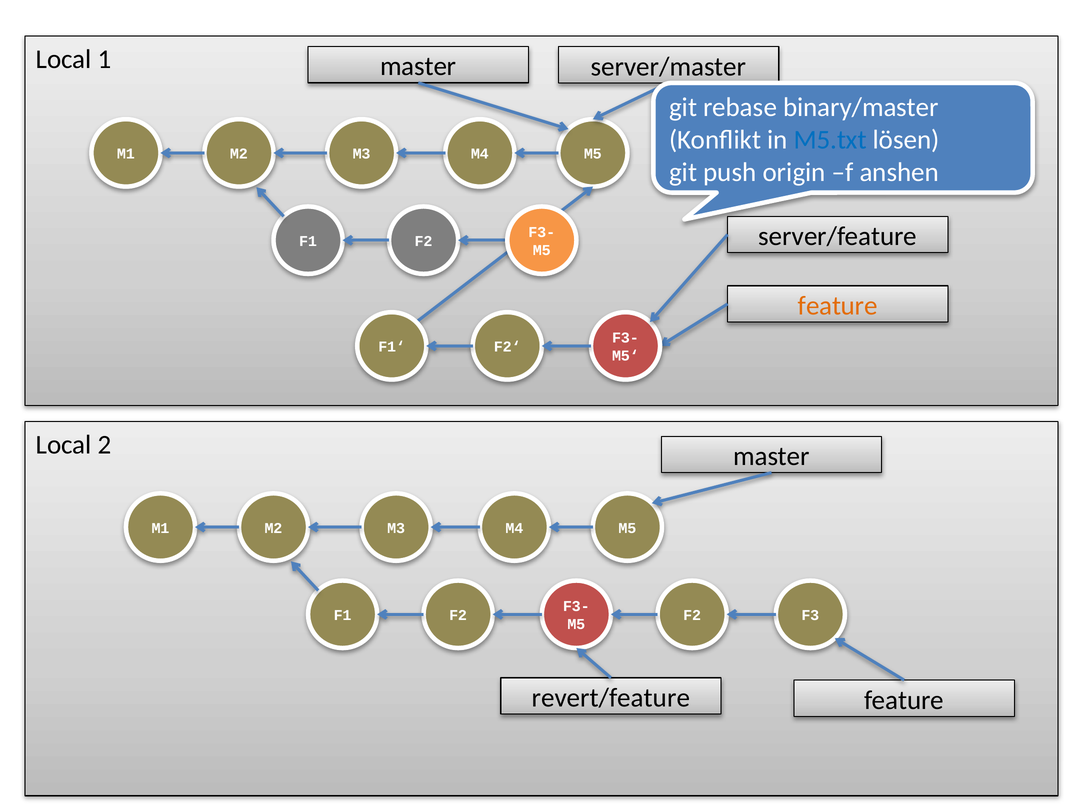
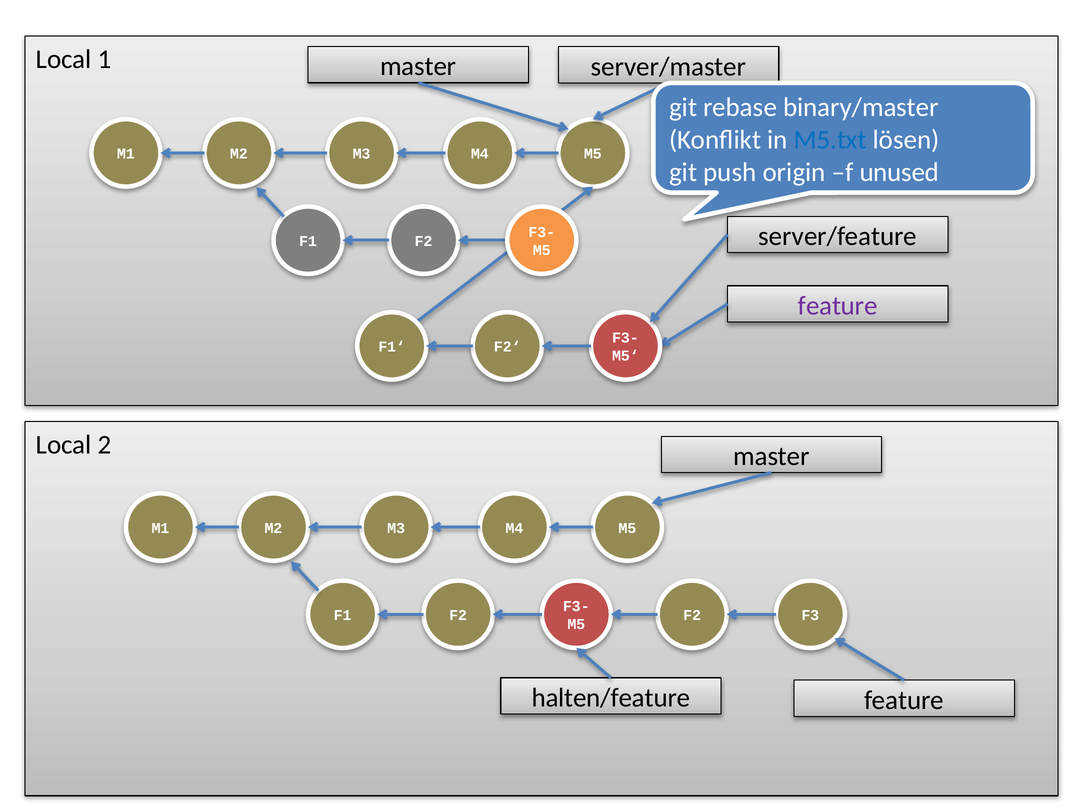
anshen: anshen -> unused (899, 172)
feature colour: orange -> purple (838, 306)
revert/feature: revert/feature -> halten/feature (611, 697)
